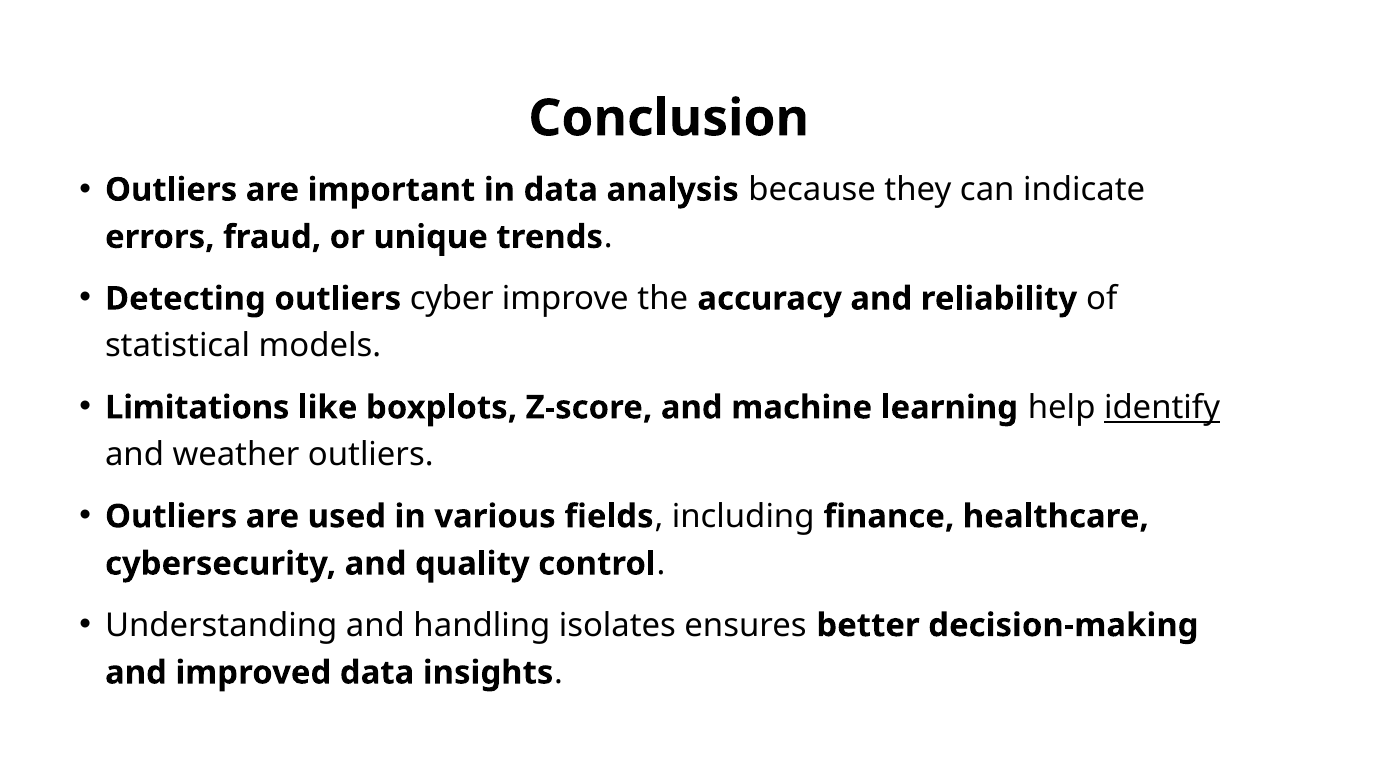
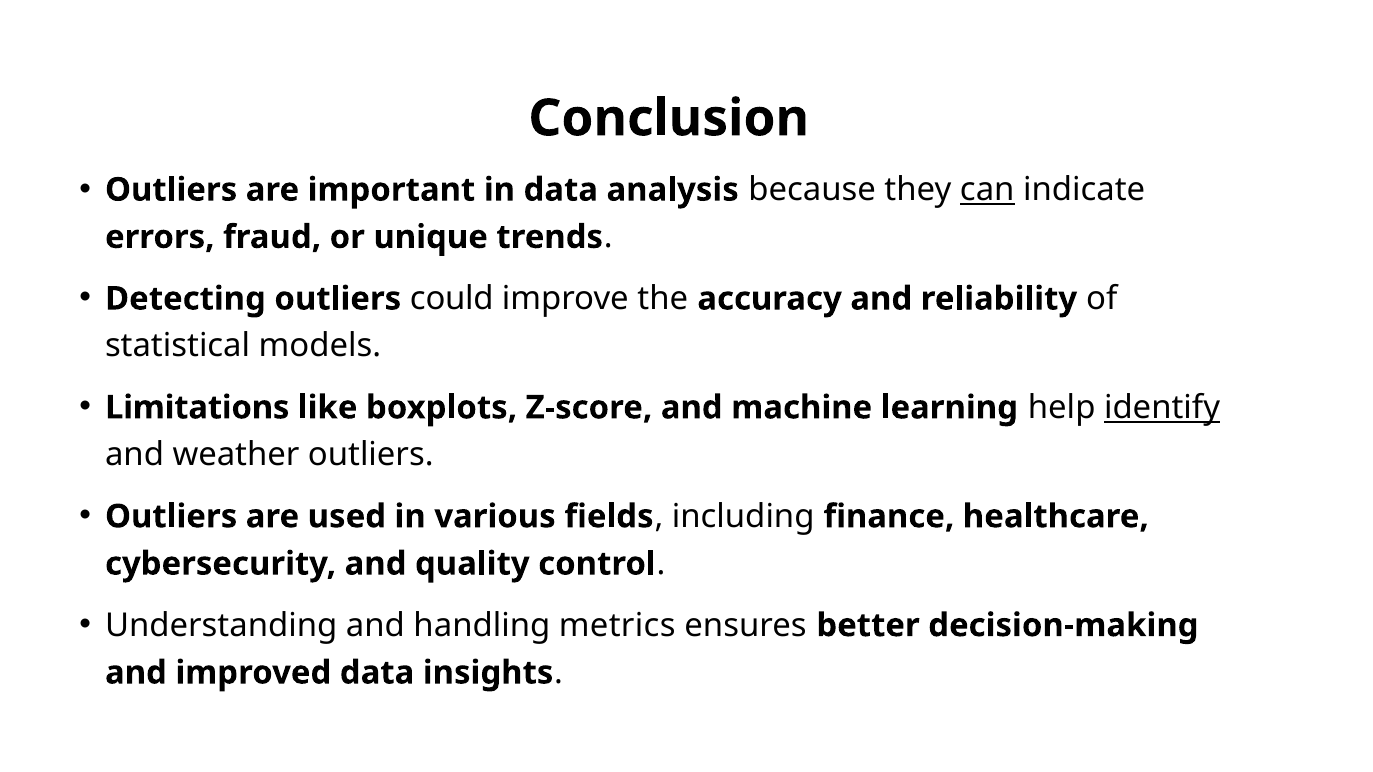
can underline: none -> present (987, 190)
cyber: cyber -> could (452, 299)
isolates: isolates -> metrics (617, 626)
